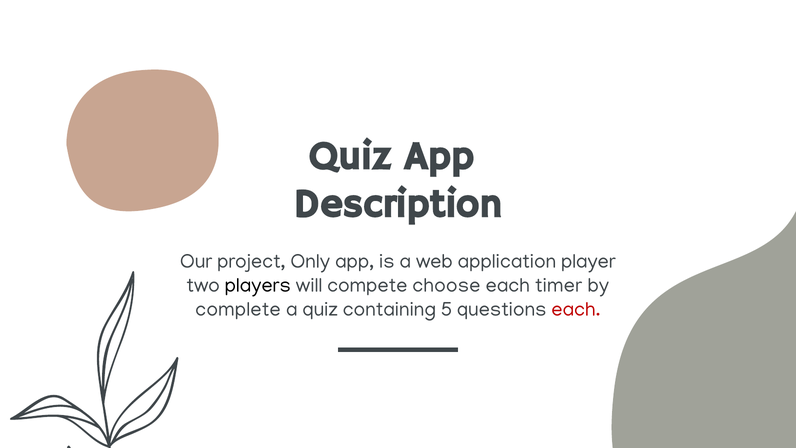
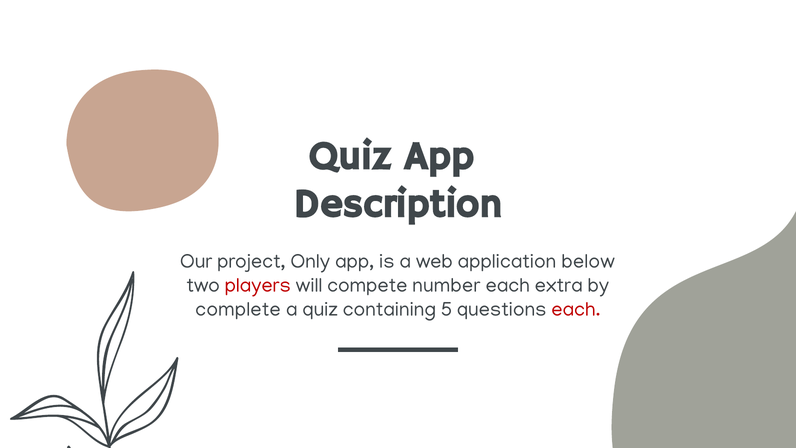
player: player -> below (588, 261)
players colour: black -> red (258, 285)
choose: choose -> number (446, 285)
timer: timer -> extra (559, 285)
